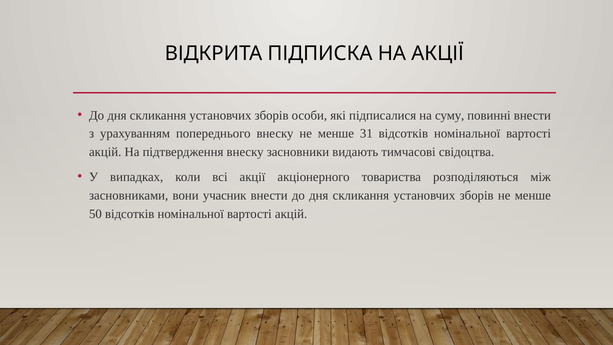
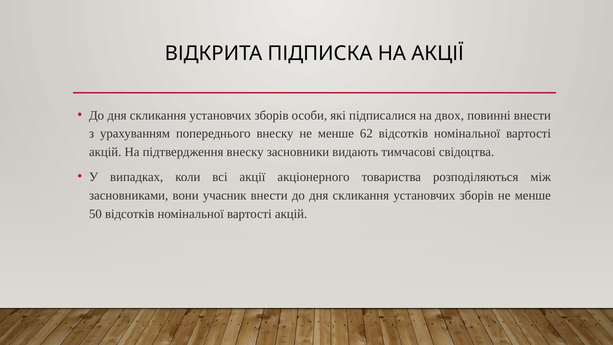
суму: суму -> двох (450, 115)
31: 31 -> 62 (366, 134)
